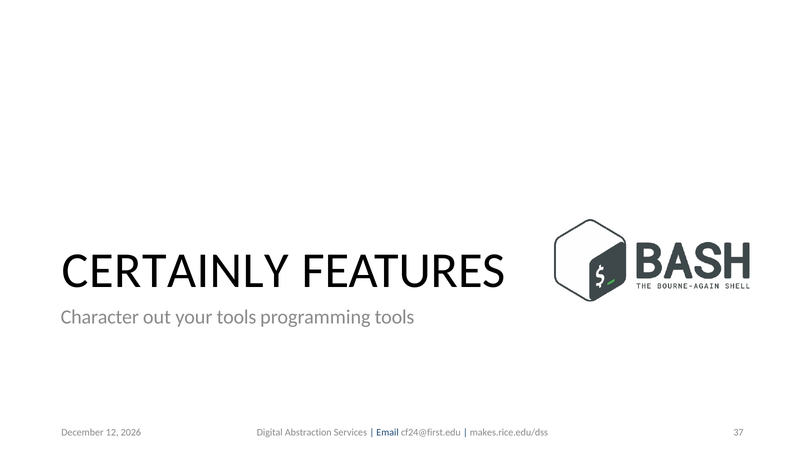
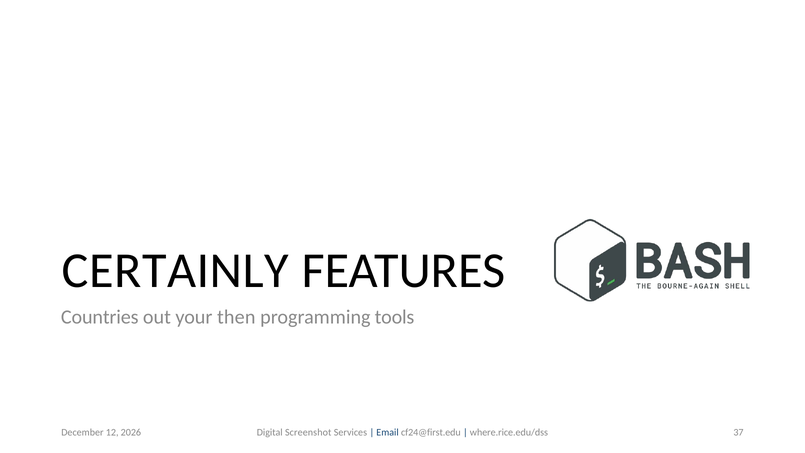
Character: Character -> Countries (100, 317)
your tools: tools -> then (236, 317)
Abstraction: Abstraction -> Screenshot (308, 432)
makes.rice.edu/dss: makes.rice.edu/dss -> where.rice.edu/dss (509, 432)
